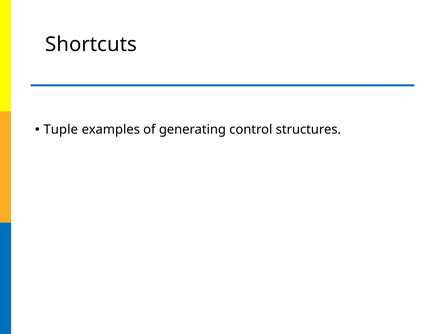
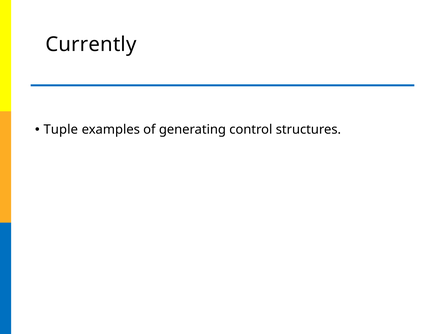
Shortcuts: Shortcuts -> Currently (91, 44)
